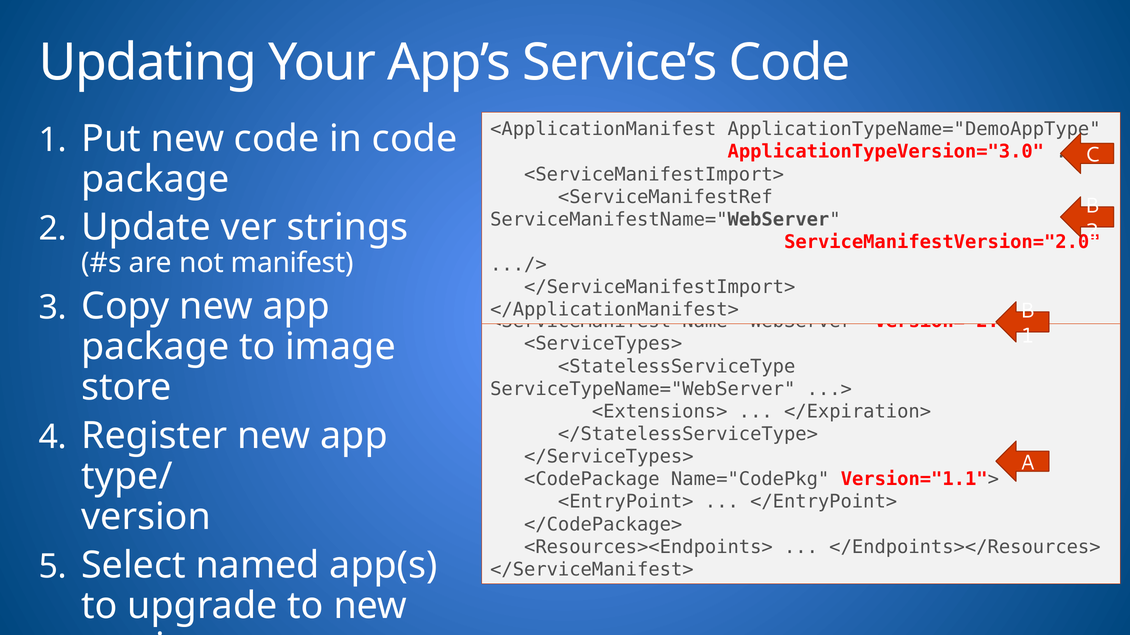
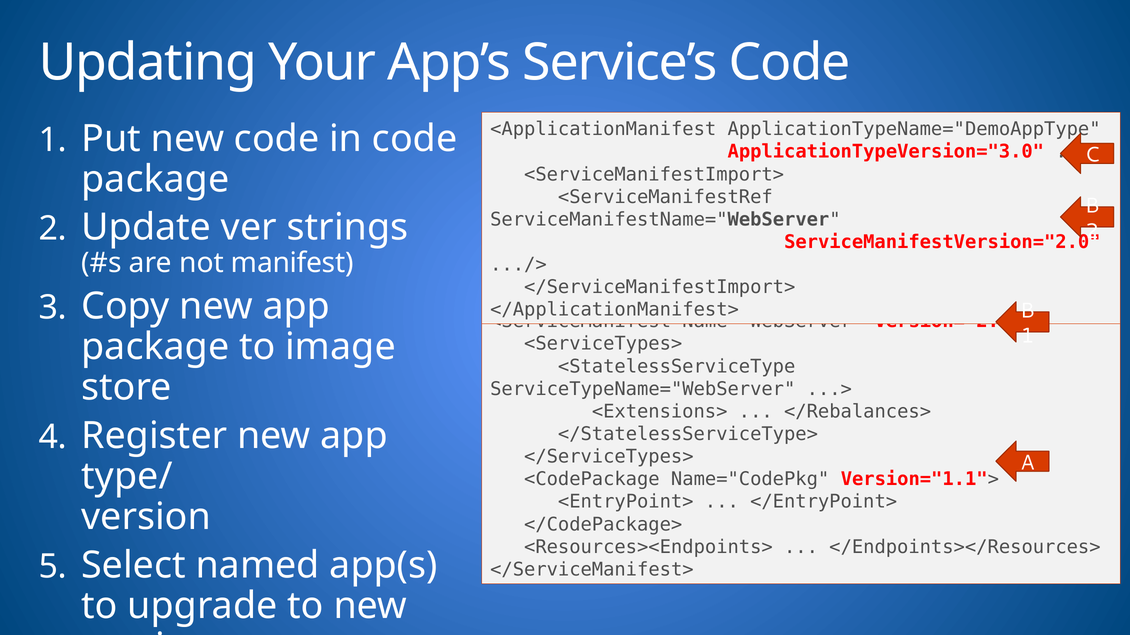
</Expiration>: </Expiration> -> </Rebalances> (858, 412)
